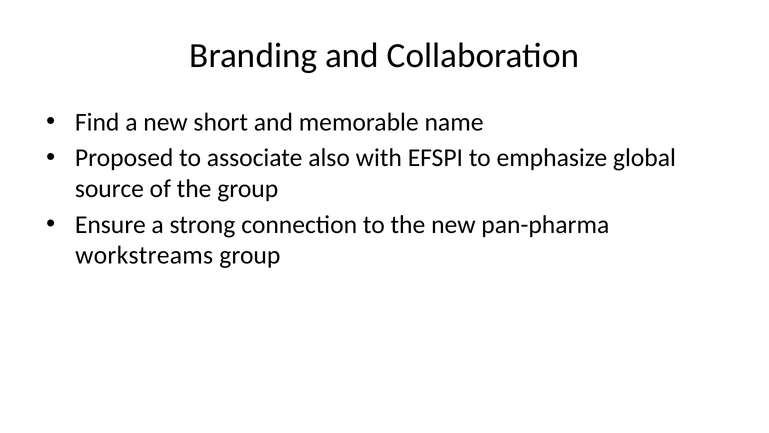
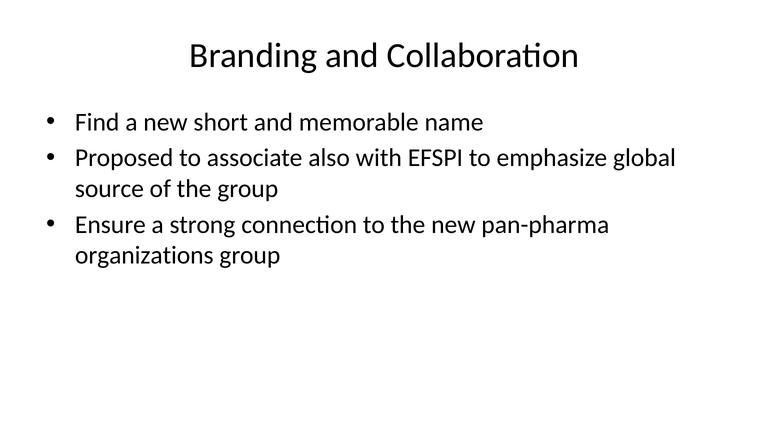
workstreams: workstreams -> organizations (144, 255)
